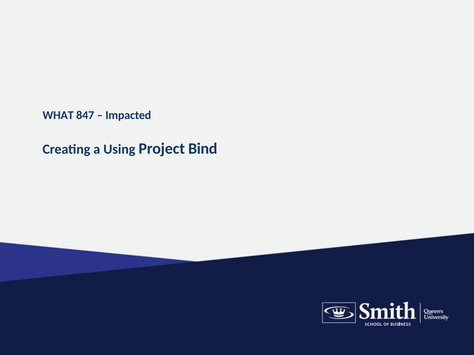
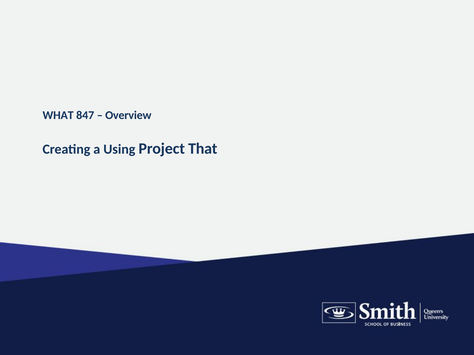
Impacted: Impacted -> Overview (128, 115)
Bind: Bind -> That (203, 149)
